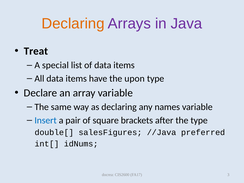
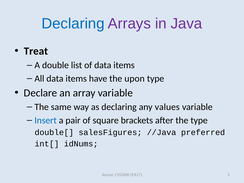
Declaring colour: orange -> blue (73, 24)
special: special -> double (55, 65)
names: names -> values (167, 107)
